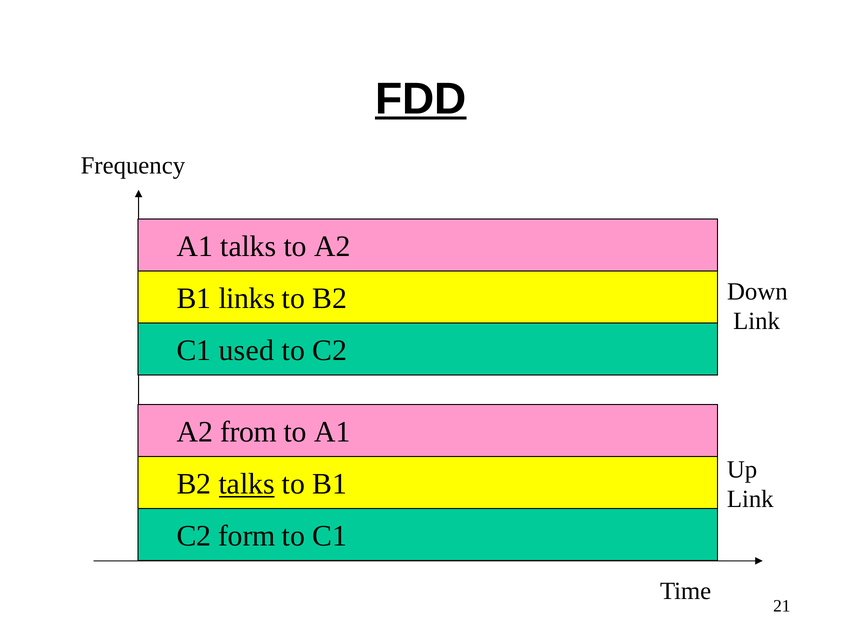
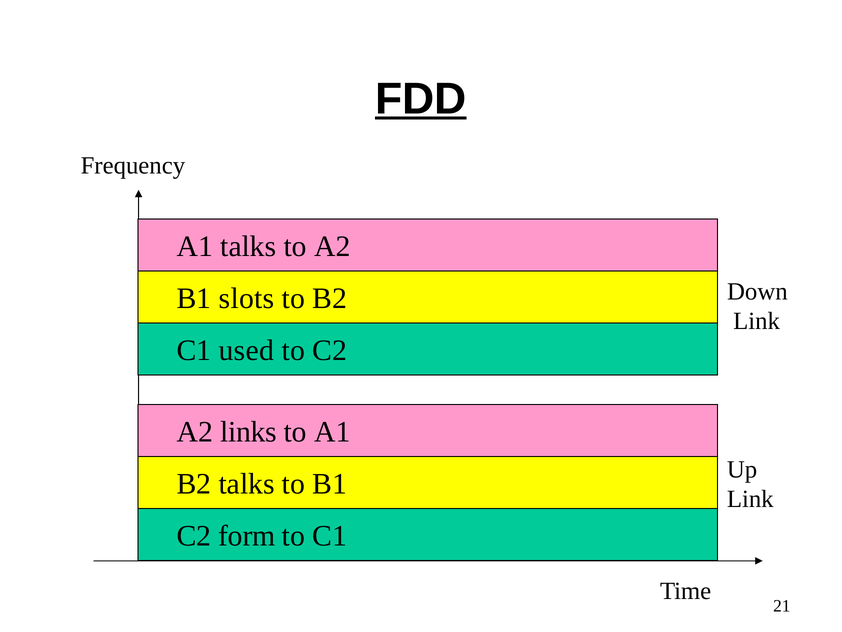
links: links -> slots (247, 299)
from: from -> links (248, 433)
talks underline: present -> none (247, 484)
